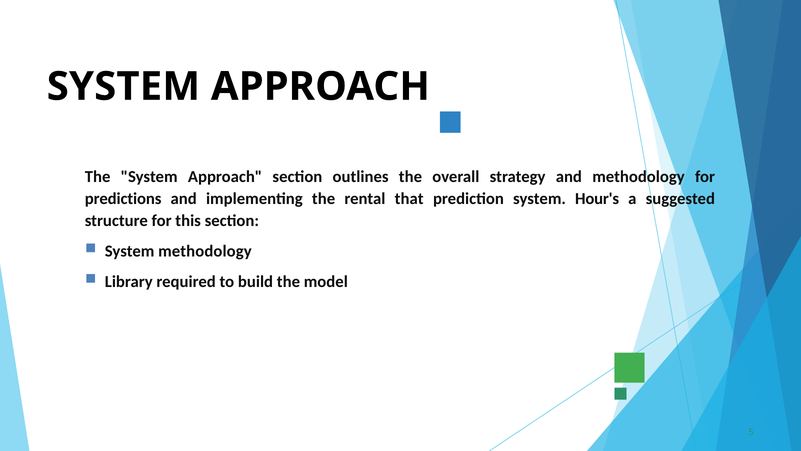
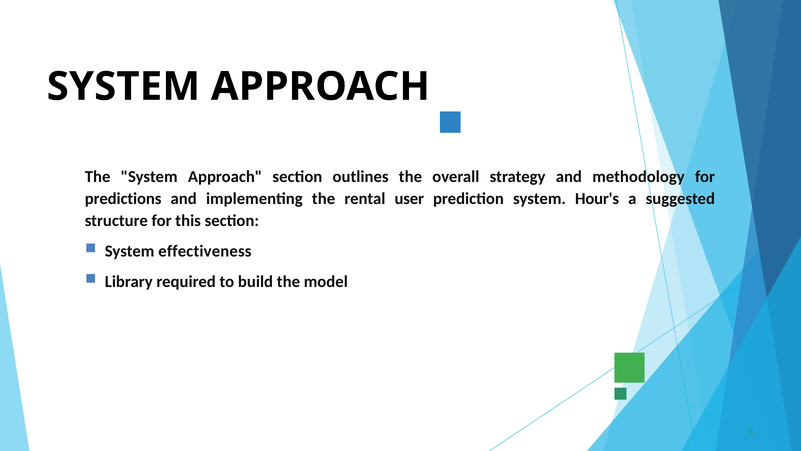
that: that -> user (409, 199)
System methodology: methodology -> effectiveness (205, 251)
